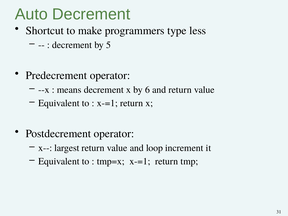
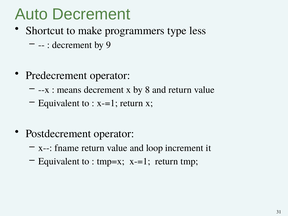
5: 5 -> 9 (109, 45)
6: 6 -> 8 (147, 90)
largest: largest -> fname (67, 148)
